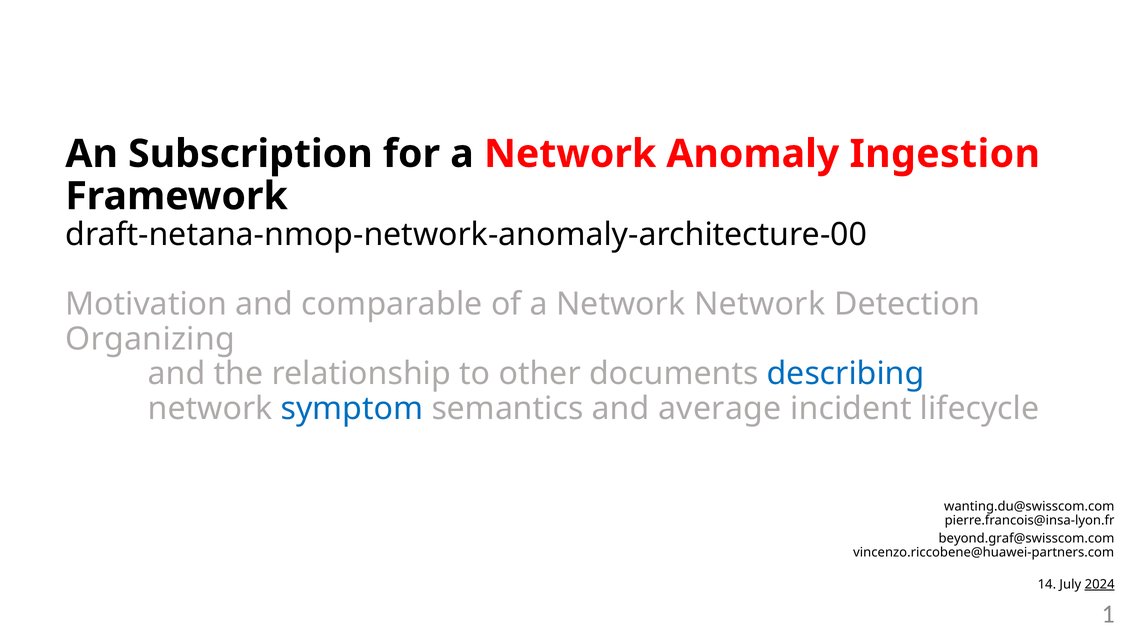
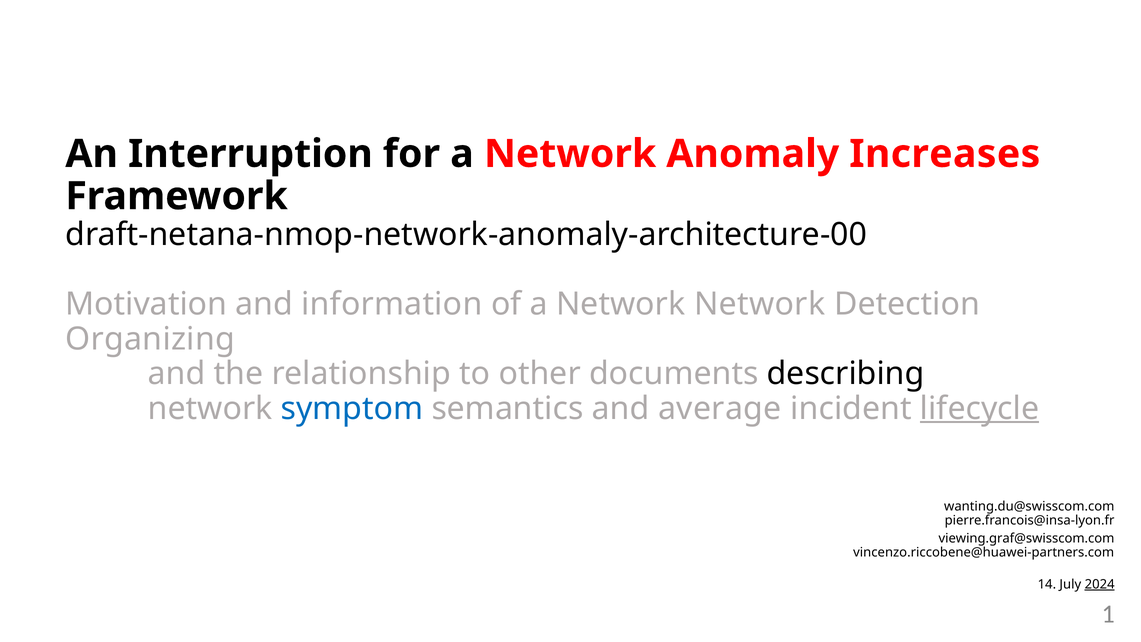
Subscription: Subscription -> Interruption (250, 154)
Ingestion: Ingestion -> Increases (945, 154)
comparable: comparable -> information (392, 304)
describing colour: blue -> black (846, 374)
lifecycle underline: none -> present (980, 408)
beyond.graf@swisscom.com: beyond.graf@swisscom.com -> viewing.graf@swisscom.com (1027, 538)
